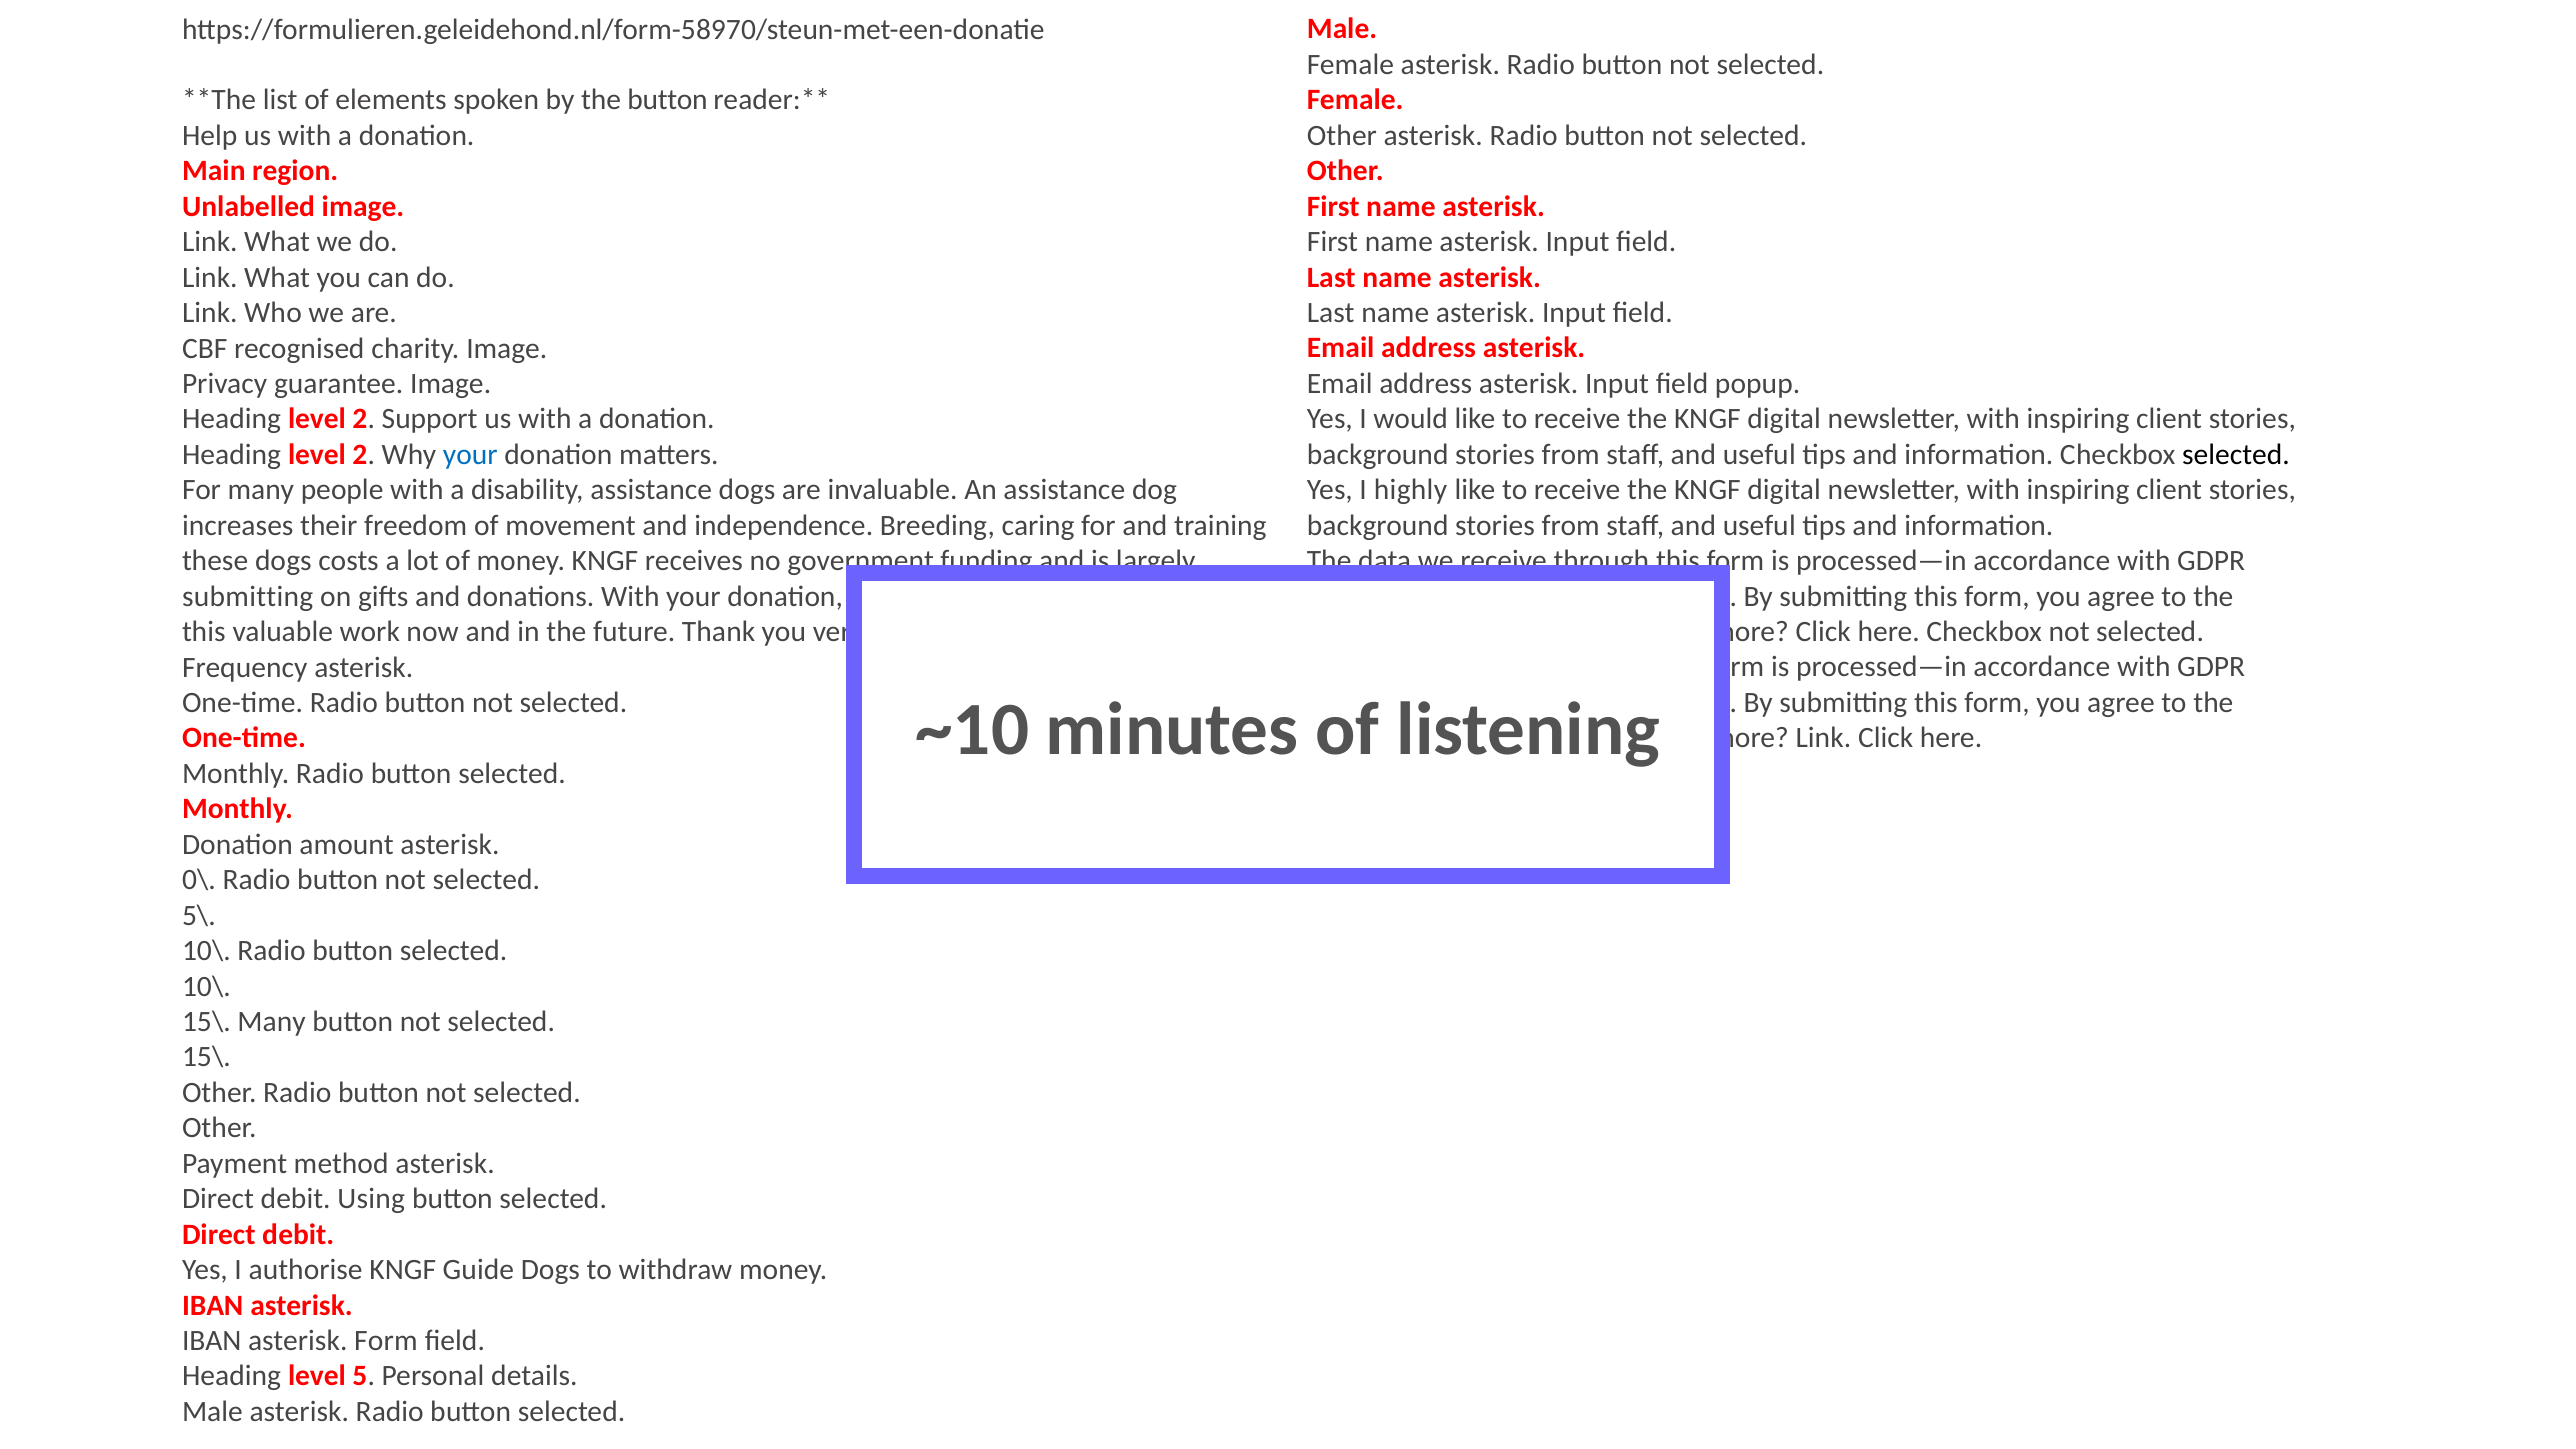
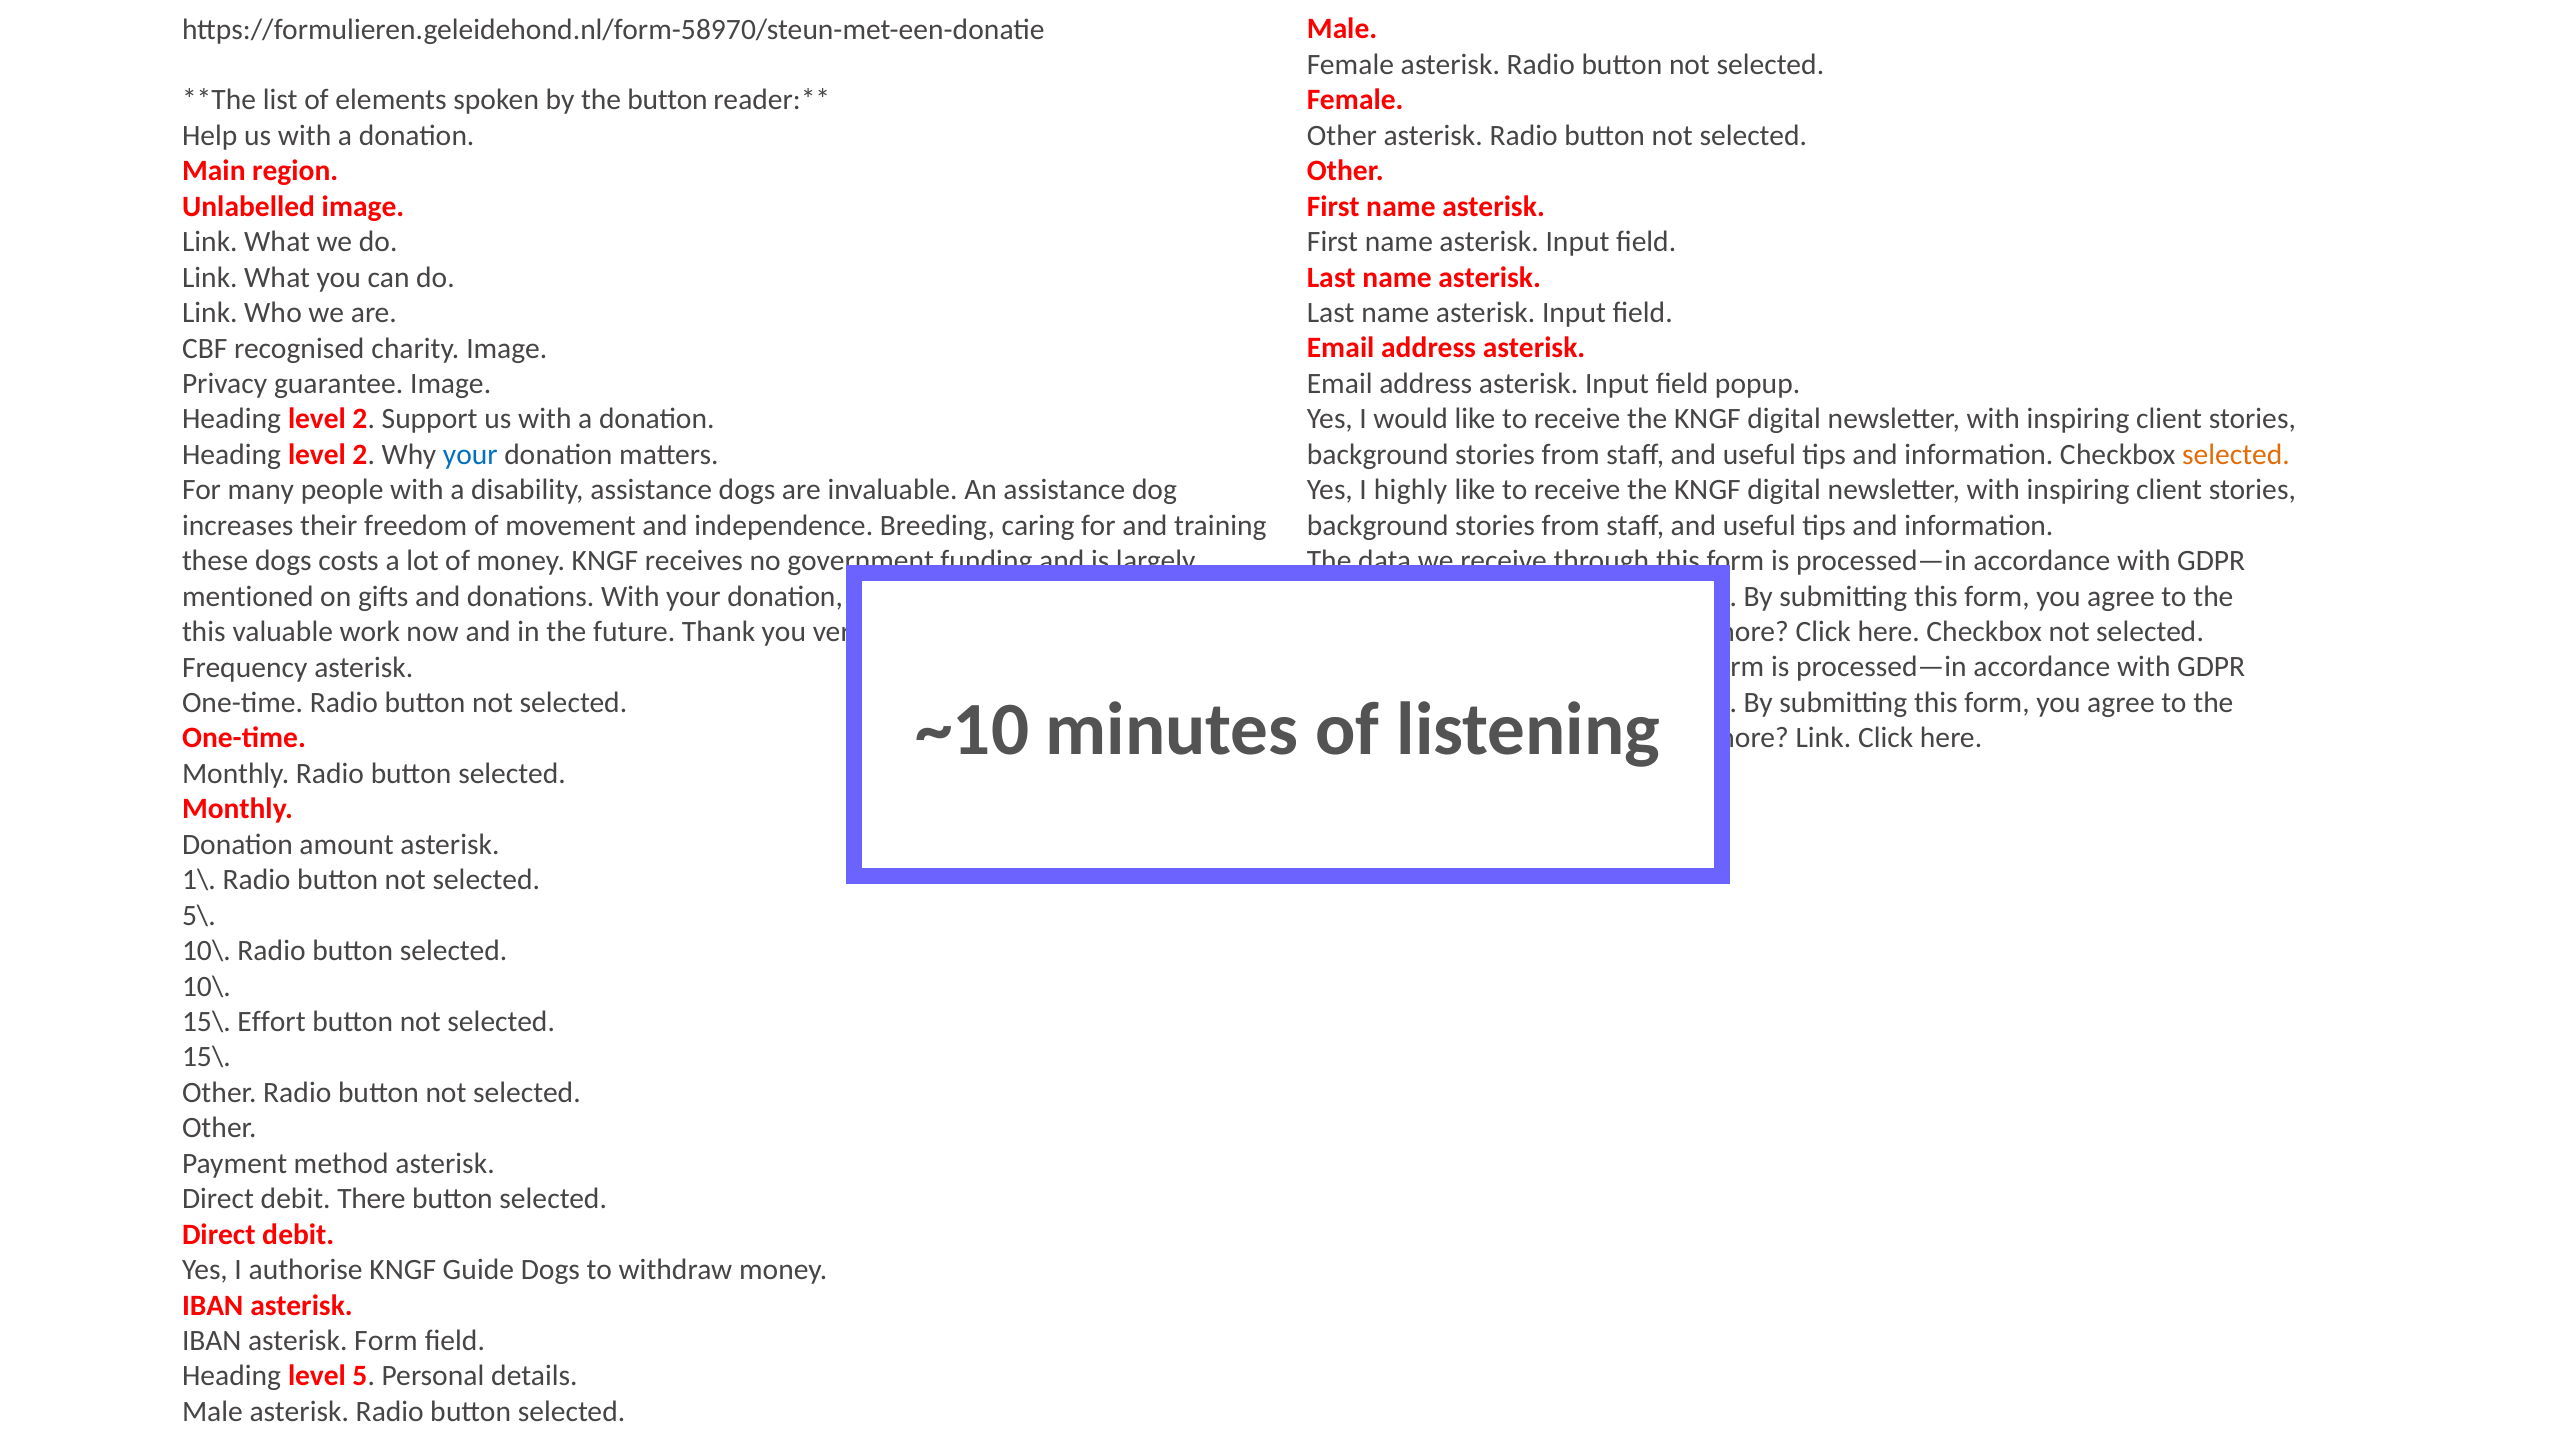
selected colour: black -> orange (2236, 455)
submitting: submitting -> mentioned (248, 596)
0\: 0\ -> 1\ (199, 880)
15\ Many: Many -> Effort (272, 1022)
Using: Using -> There (372, 1199)
